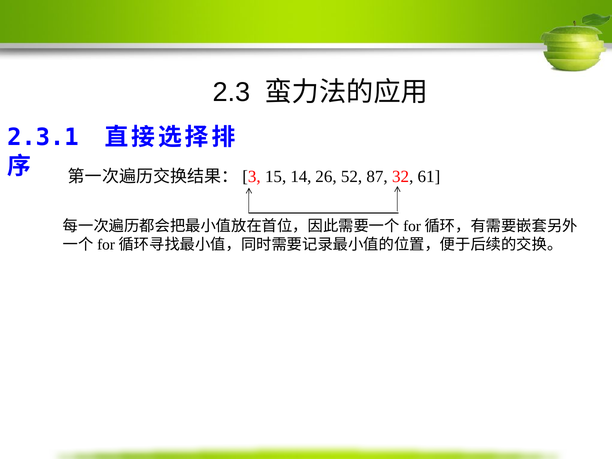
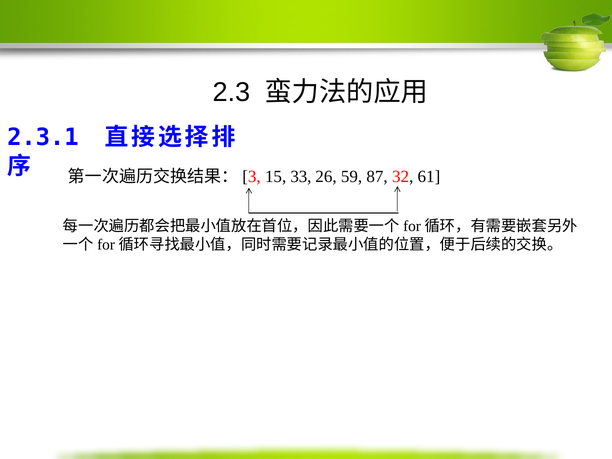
14: 14 -> 33 (301, 176)
52: 52 -> 59 (352, 176)
